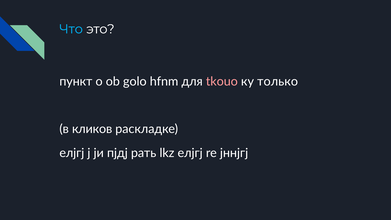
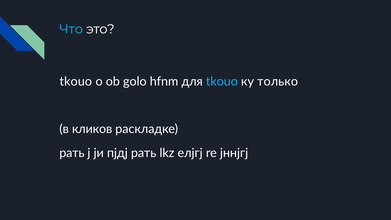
пункт: пункт -> tkоuо (76, 81)
tkоuо colour: pink -> light blue (222, 81)
елjгj: елjгj -> рать (72, 153)
